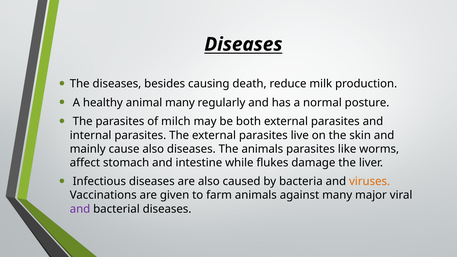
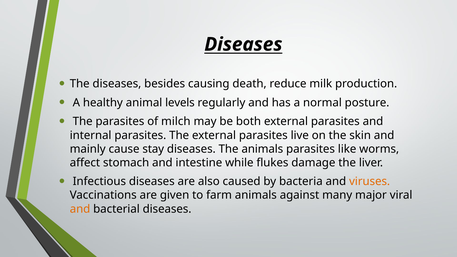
animal many: many -> levels (180, 103)
cause also: also -> stay (153, 149)
and colour: purple -> orange (80, 209)
